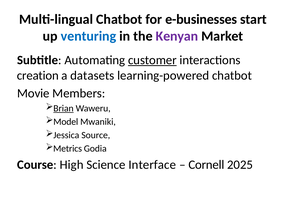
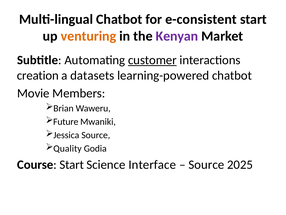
e-businesses: e-businesses -> e-consistent (201, 19)
venturing colour: blue -> orange (88, 36)
Brian underline: present -> none (63, 108)
Model: Model -> Future (66, 121)
Metrics: Metrics -> Quality (67, 148)
Course High: High -> Start (72, 164)
Cornell: Cornell -> Source (206, 164)
